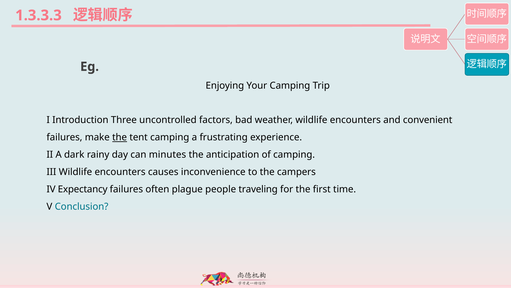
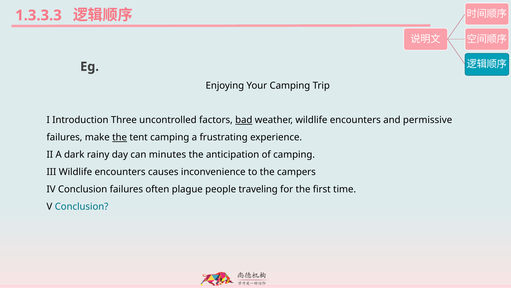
bad underline: none -> present (244, 120)
convenient: convenient -> permissive (428, 120)
IV Expectancy: Expectancy -> Conclusion (83, 189)
